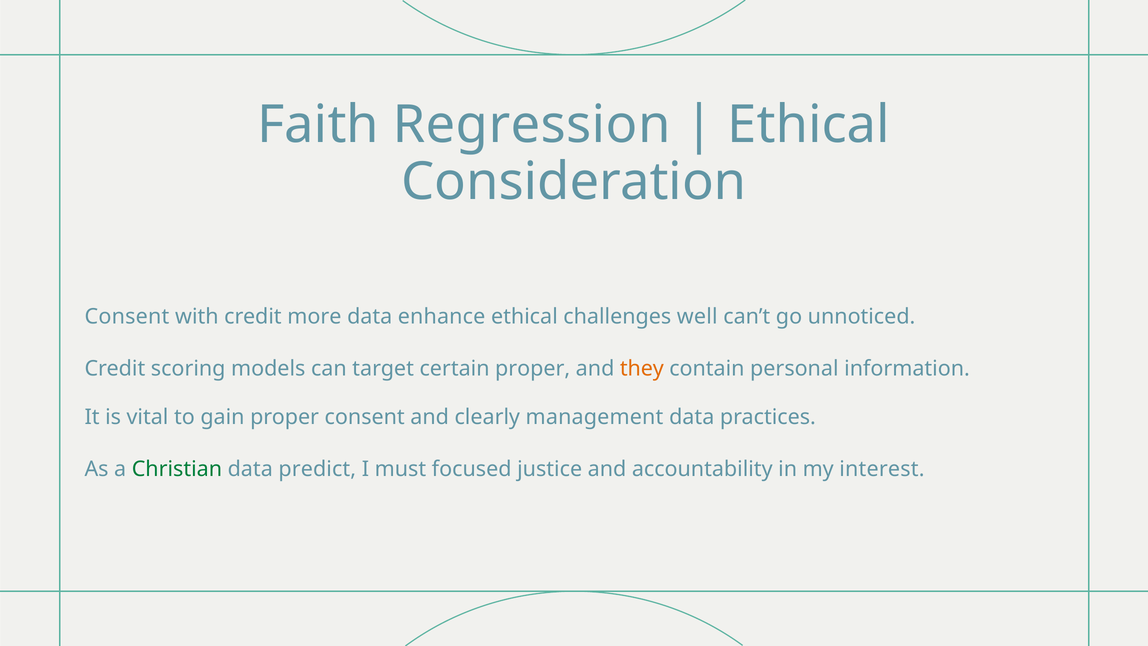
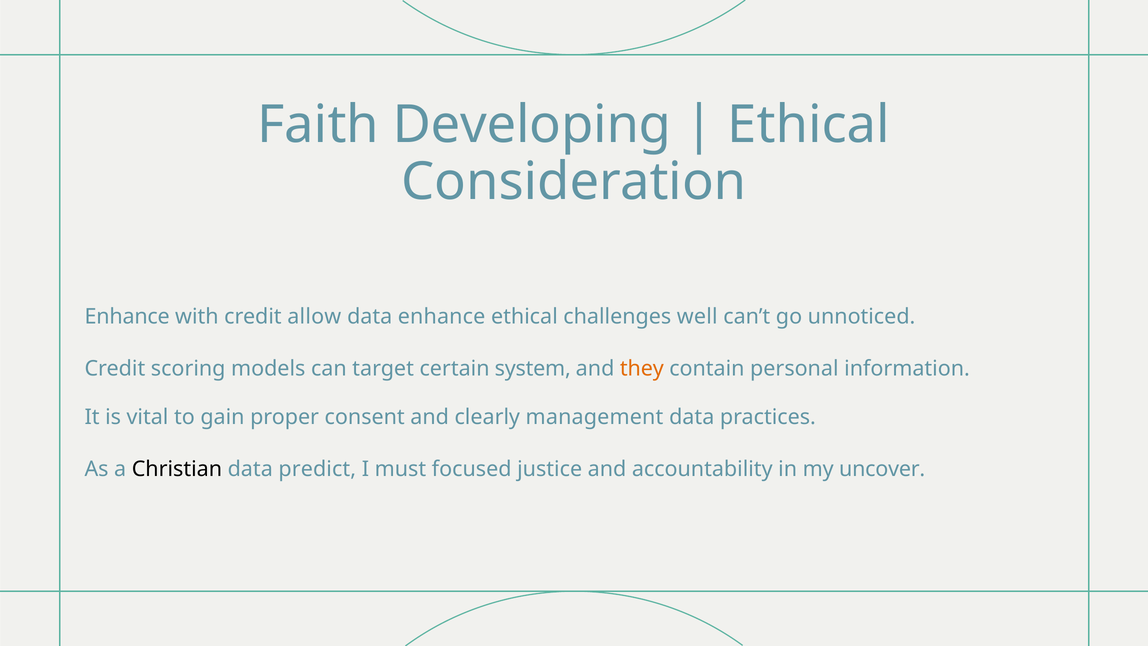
Regression: Regression -> Developing (532, 125)
Consent: Consent -> Enhance (127, 317)
more: more -> allow (314, 317)
certain proper: proper -> system (533, 368)
Christian colour: green -> black (177, 469)
interest: interest -> uncover (882, 469)
